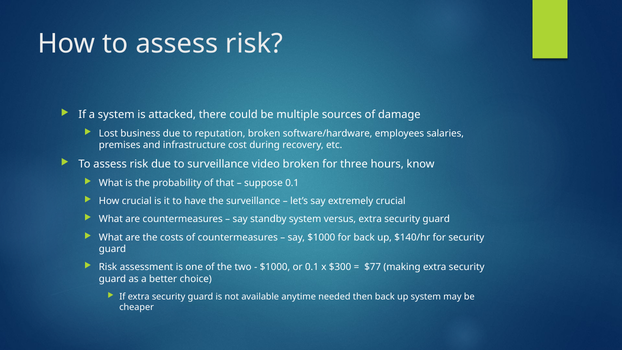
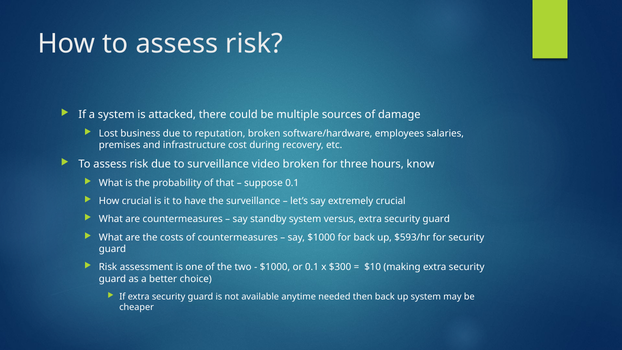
$140/hr: $140/hr -> $593/hr (412, 237)
$77: $77 -> $10 (373, 267)
